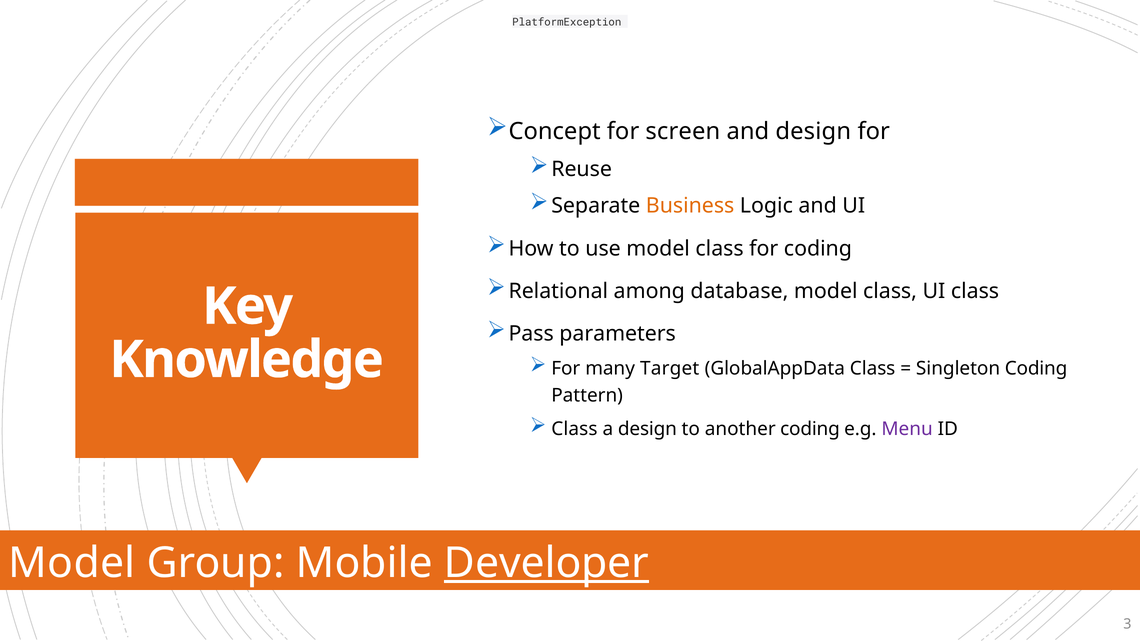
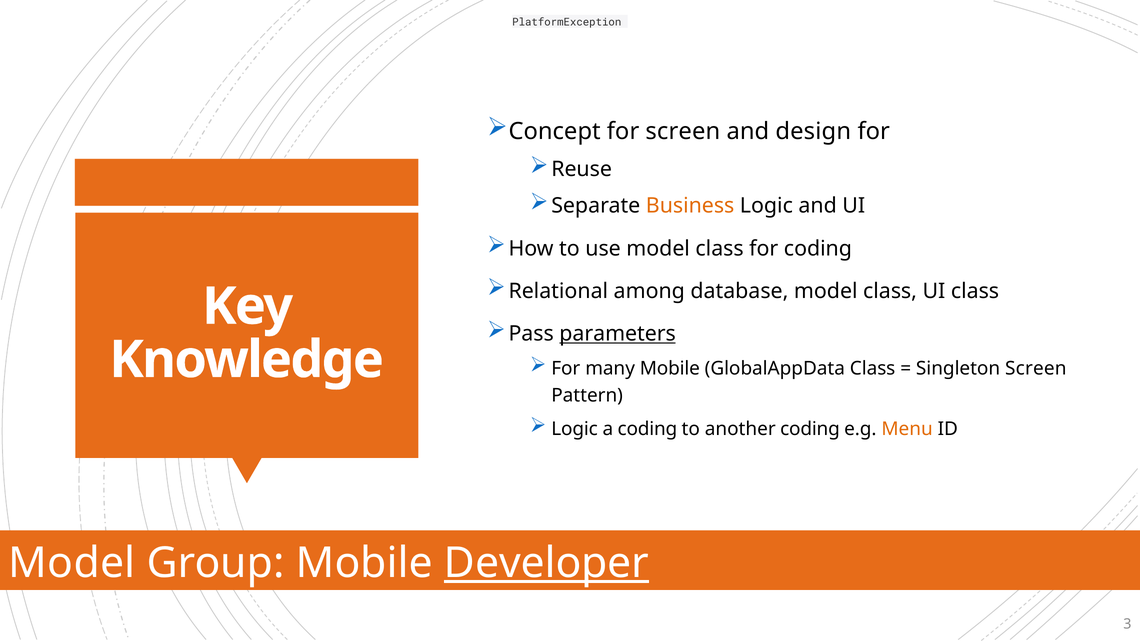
parameters underline: none -> present (618, 334)
many Target: Target -> Mobile (670, 368)
Singleton Coding: Coding -> Screen (1036, 368)
Class: Class -> Logic (575, 429)
a design: design -> coding (647, 429)
Menu colour: purple -> orange (907, 429)
